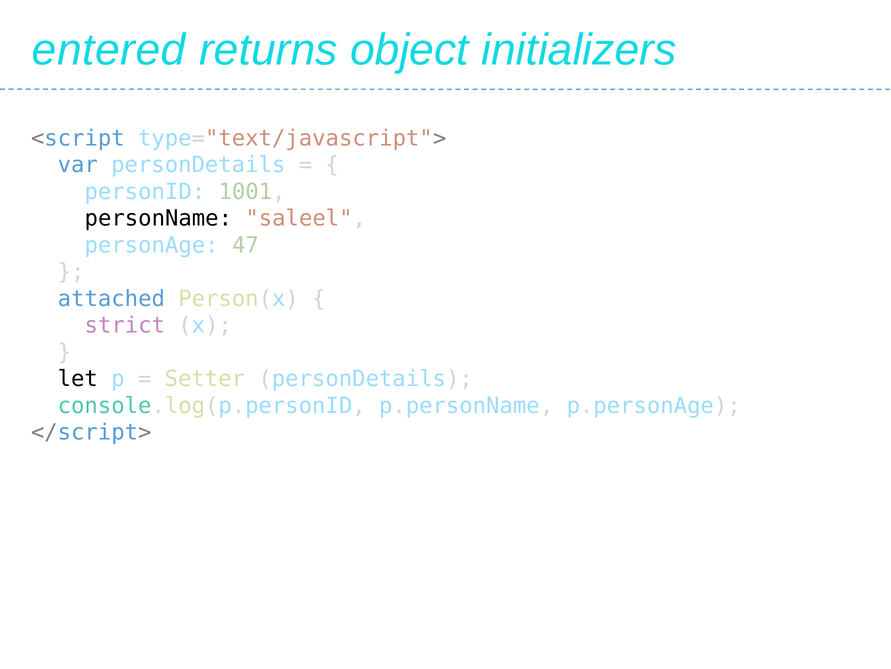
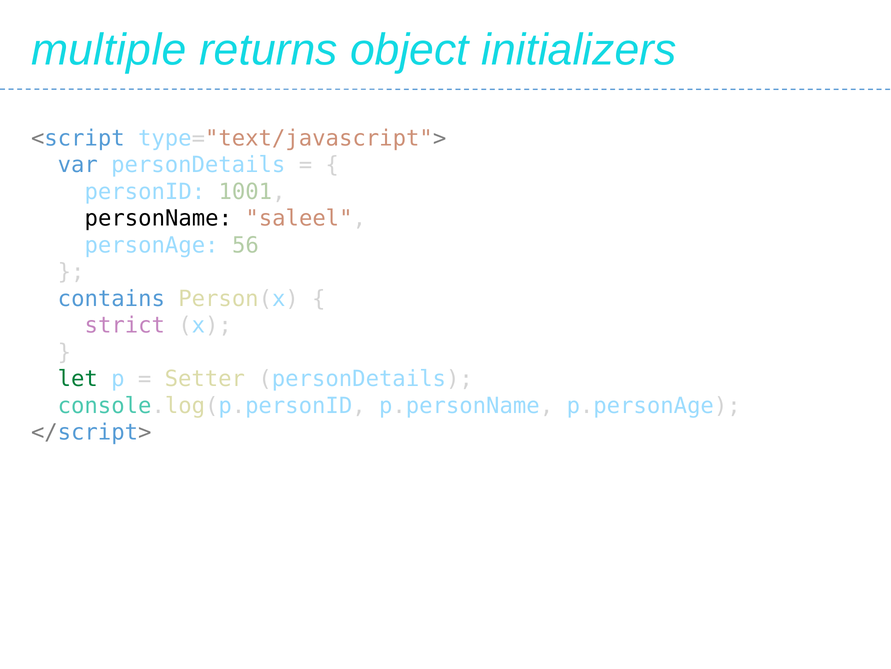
entered: entered -> multiple (109, 50)
47: 47 -> 56 (245, 245)
attached: attached -> contains (111, 298)
let colour: black -> green (78, 379)
